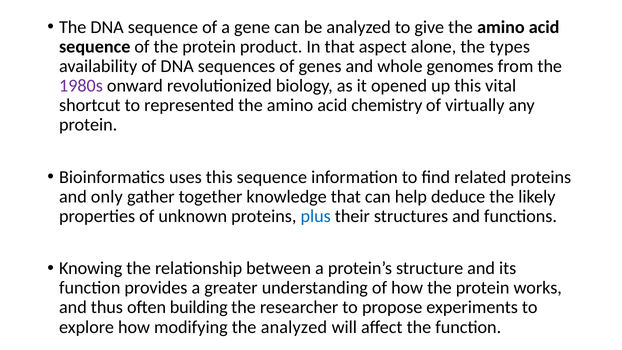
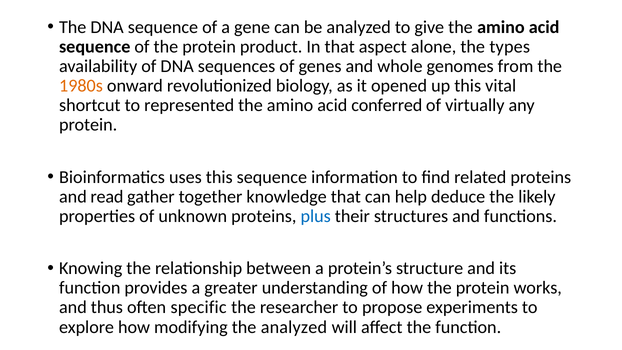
1980s colour: purple -> orange (81, 86)
chemistry: chemistry -> conferred (387, 105)
only: only -> read (107, 197)
building: building -> specific (199, 307)
